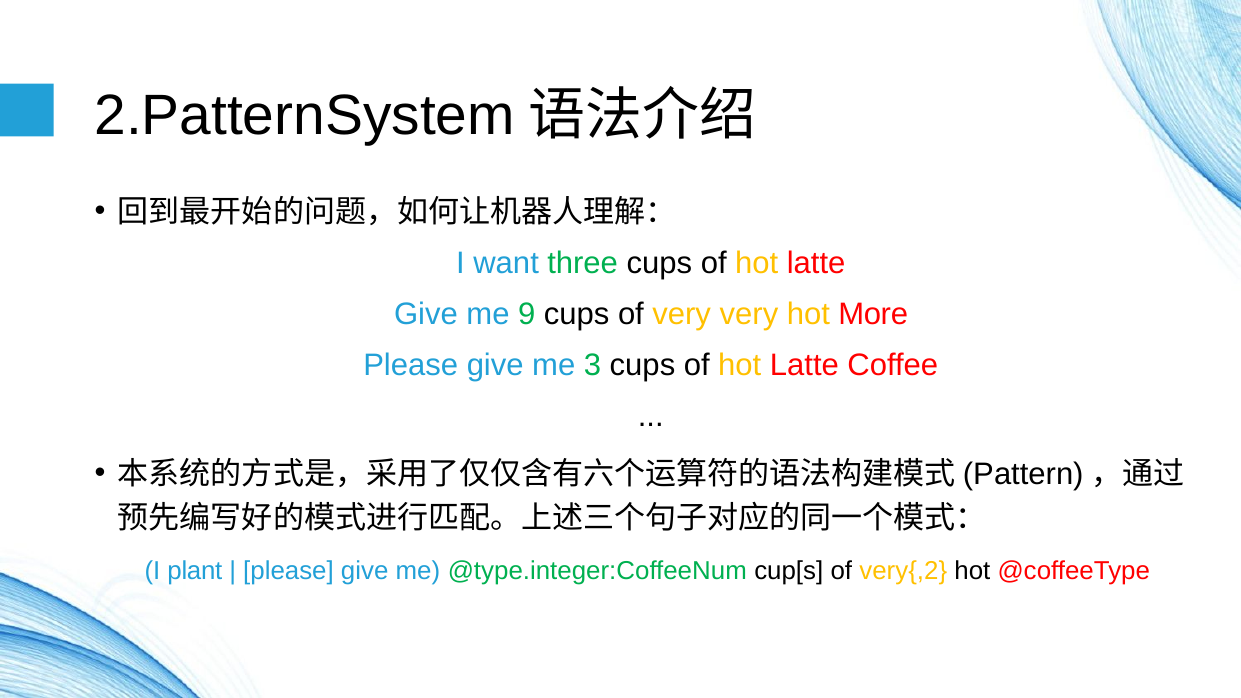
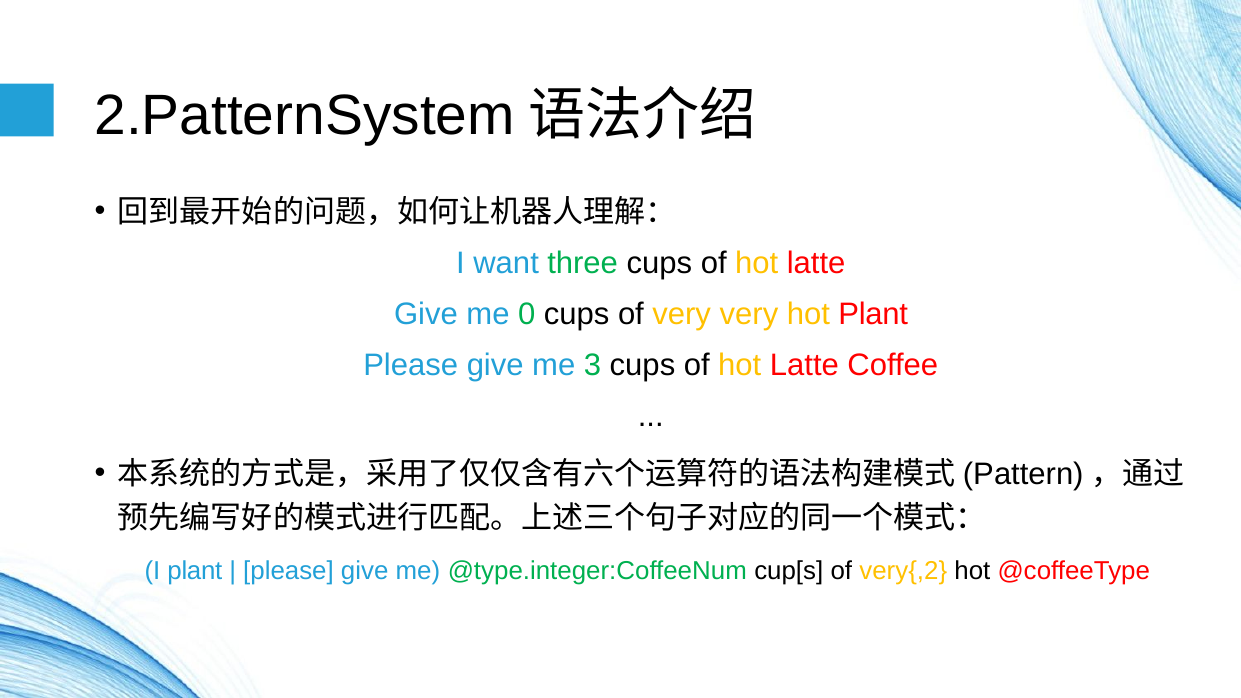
9: 9 -> 0 (527, 314)
hot More: More -> Plant (873, 314)
